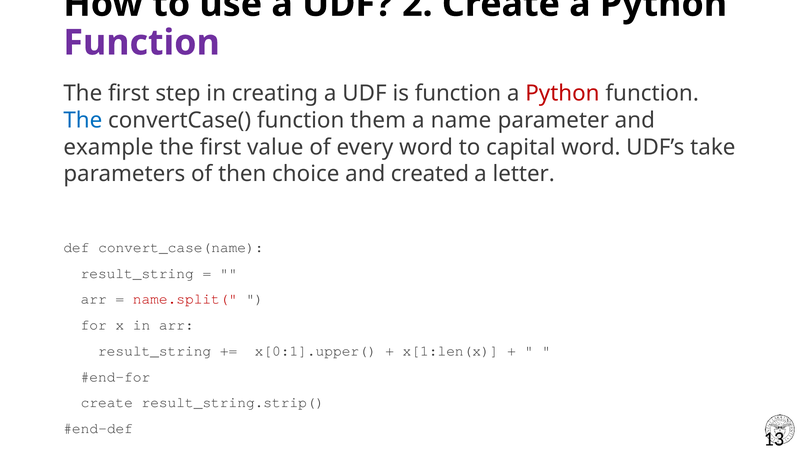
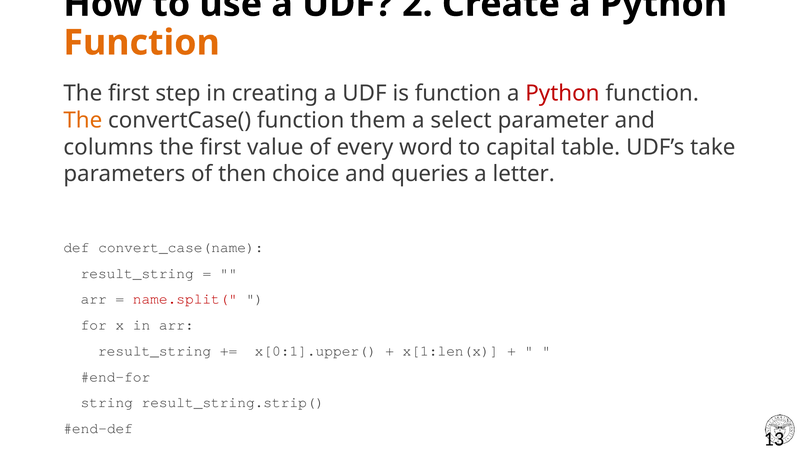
Function colour: purple -> orange (142, 43)
The colour: blue -> orange (83, 120)
name: name -> select (461, 120)
example: example -> columns (108, 147)
capital word: word -> table (591, 147)
created: created -> queries (430, 174)
create: create -> string (107, 402)
